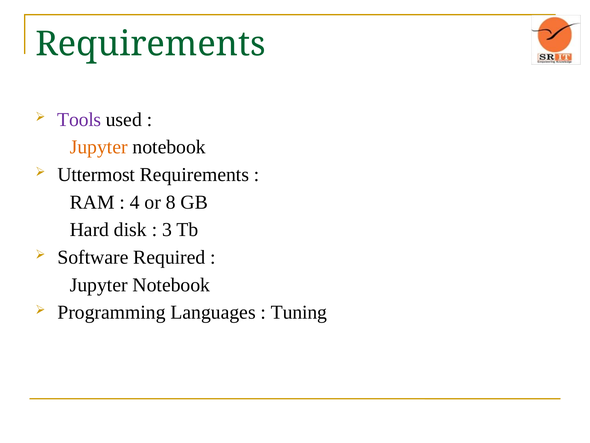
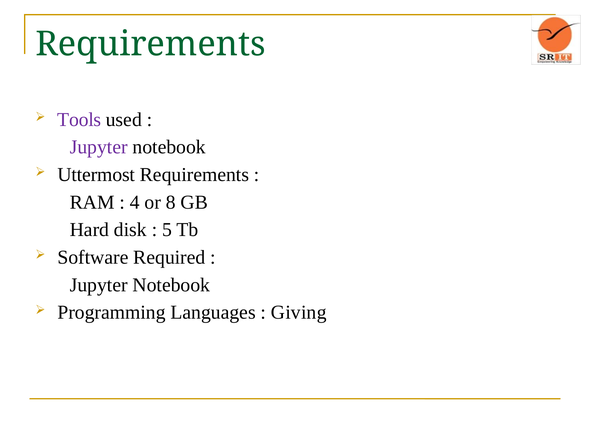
Jupyter colour: orange -> purple (99, 147)
3: 3 -> 5 (167, 229)
Tuning: Tuning -> Giving (299, 312)
